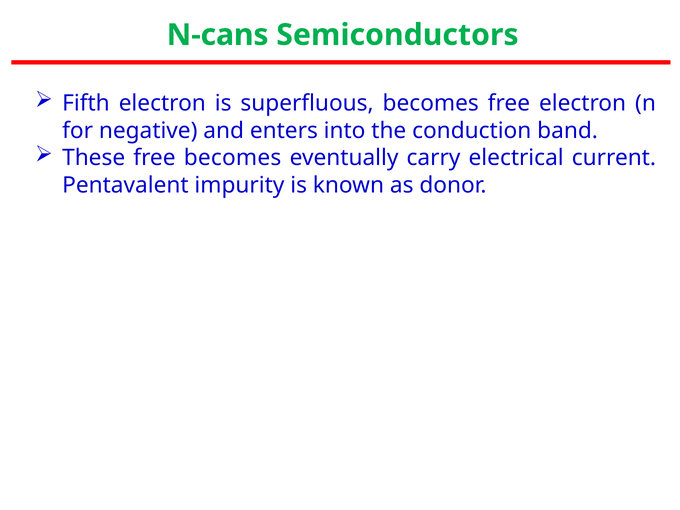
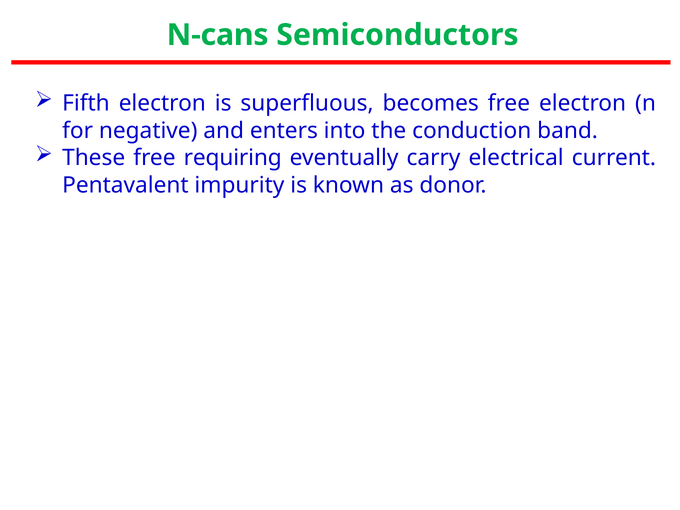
free becomes: becomes -> requiring (233, 158)
